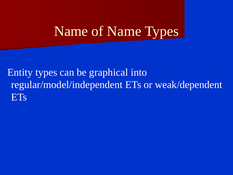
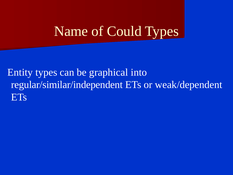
of Name: Name -> Could (124, 31)
regular/model/independent: regular/model/independent -> regular/similar/independent (67, 85)
